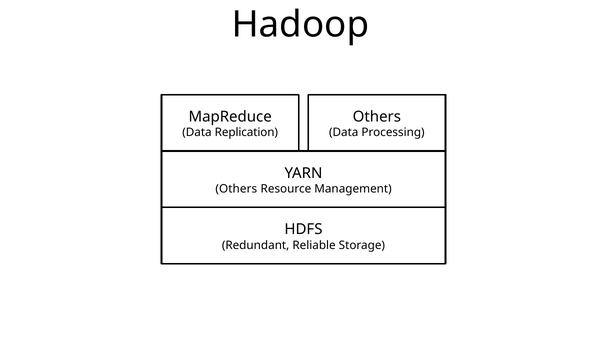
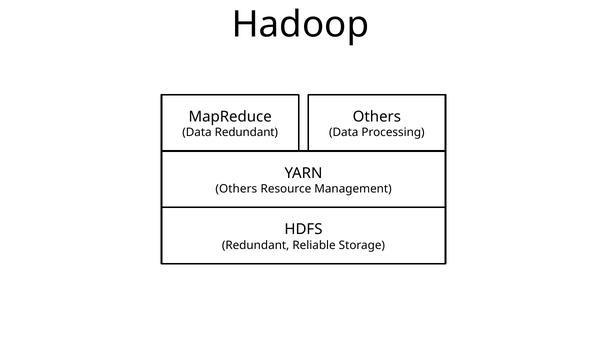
Data Replication: Replication -> Redundant (246, 133)
